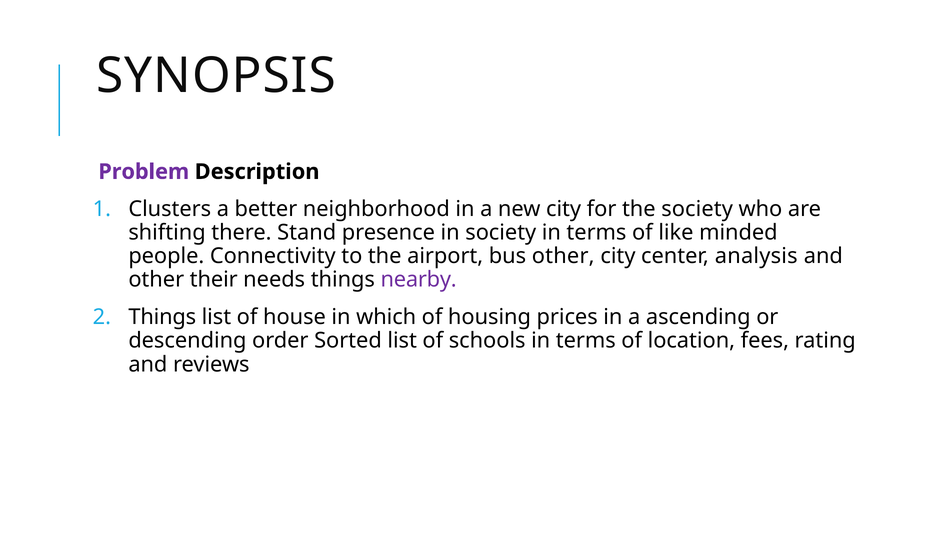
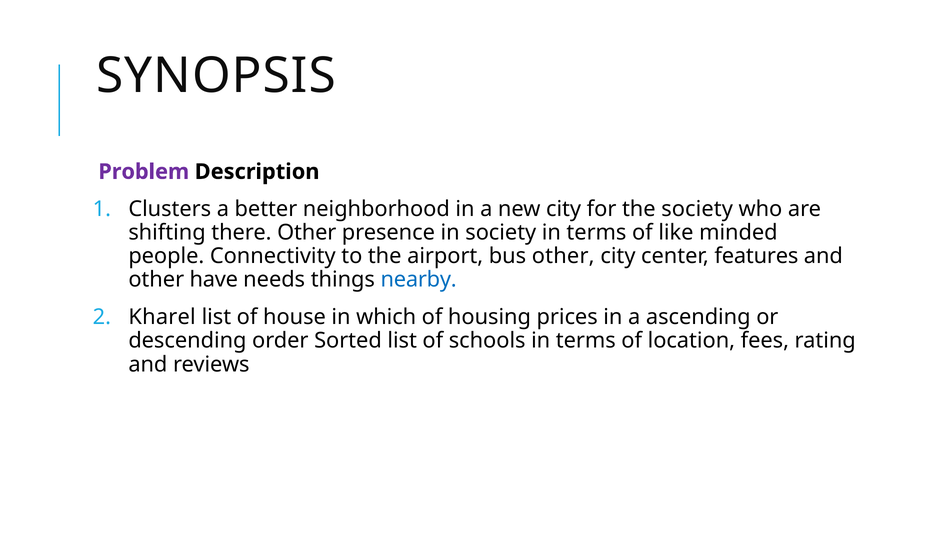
there Stand: Stand -> Other (307, 232)
analysis: analysis -> features (756, 256)
their: their -> have (214, 280)
nearby colour: purple -> blue (419, 280)
Things: Things -> Kharel (162, 317)
